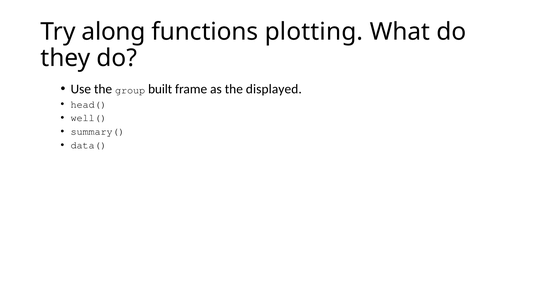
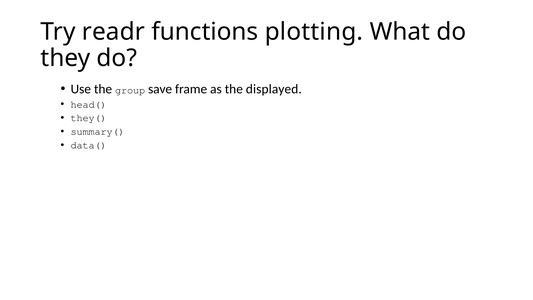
along: along -> readr (113, 32)
built: built -> save (160, 89)
well(: well( -> they( (89, 118)
